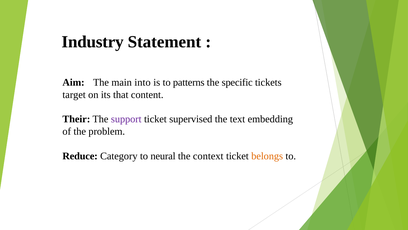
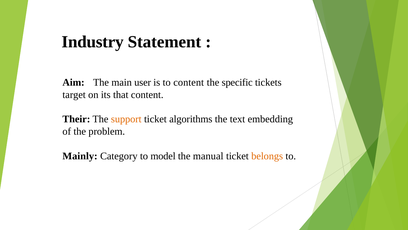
into: into -> user (143, 82)
to patterns: patterns -> content (189, 82)
support colour: purple -> orange (126, 119)
supervised: supervised -> algorithms (191, 119)
Reduce: Reduce -> Mainly (80, 156)
neural: neural -> model (163, 156)
context: context -> manual (208, 156)
